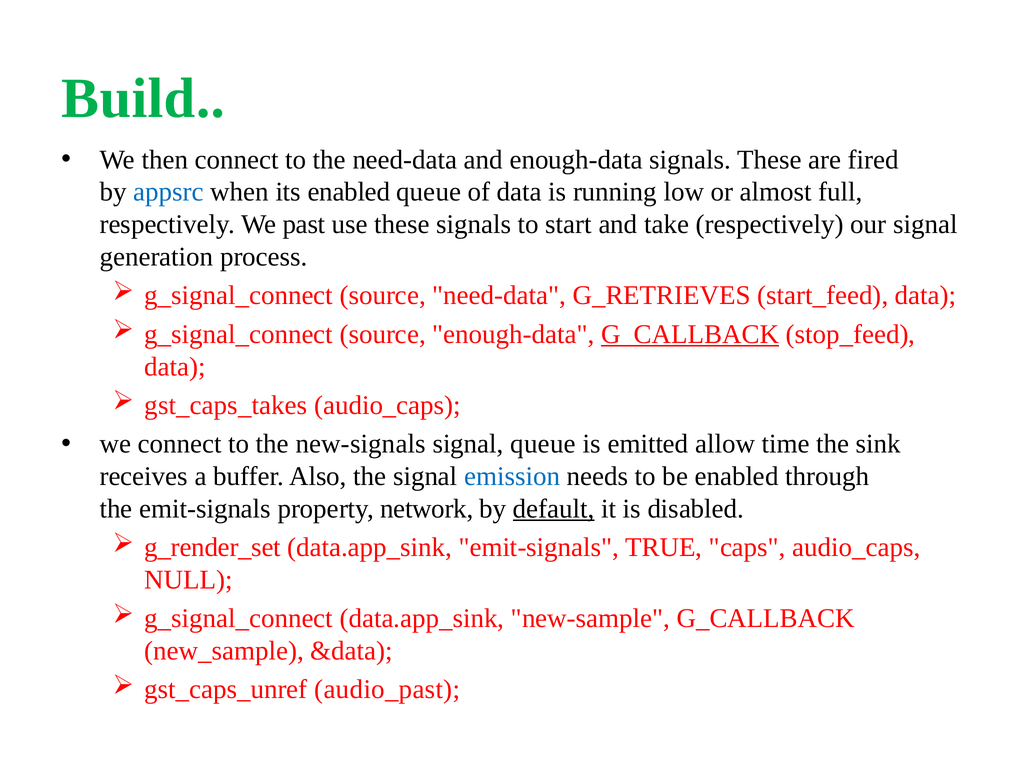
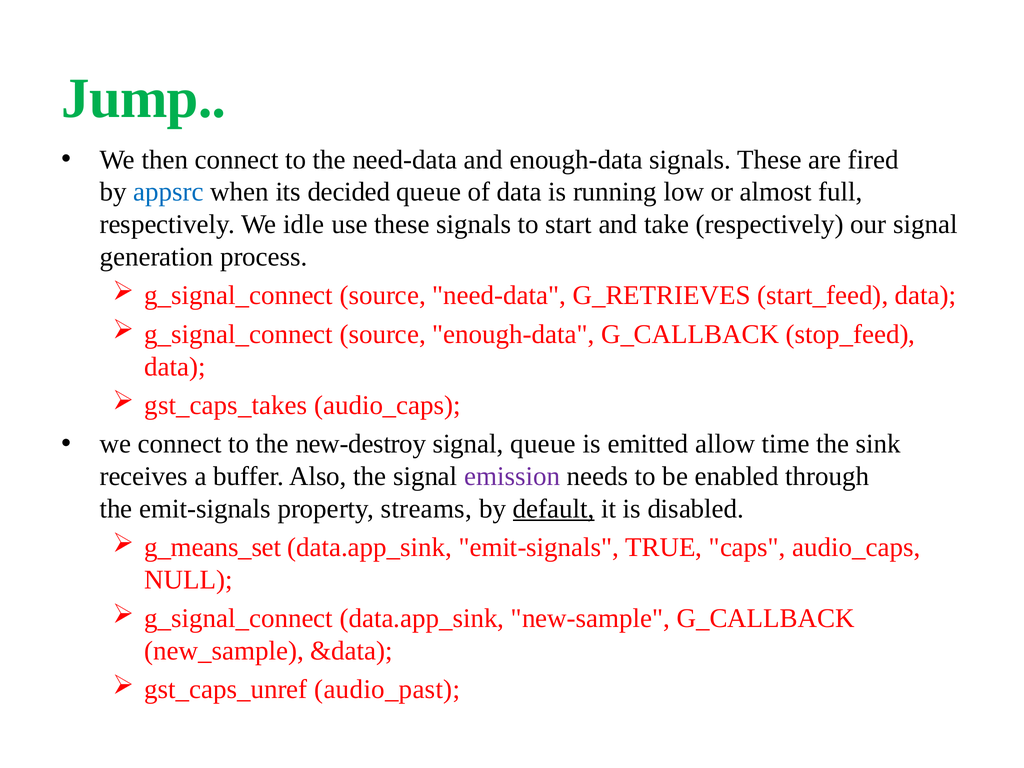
Build: Build -> Jump (144, 99)
its enabled: enabled -> decided (349, 192)
past: past -> idle (304, 224)
G_CALLBACK underline: present -> none (690, 334)
new-signals: new-signals -> new-destroy (361, 444)
emission colour: blue -> purple (512, 476)
network: network -> streams (426, 509)
g_render_set: g_render_set -> g_means_set (213, 547)
